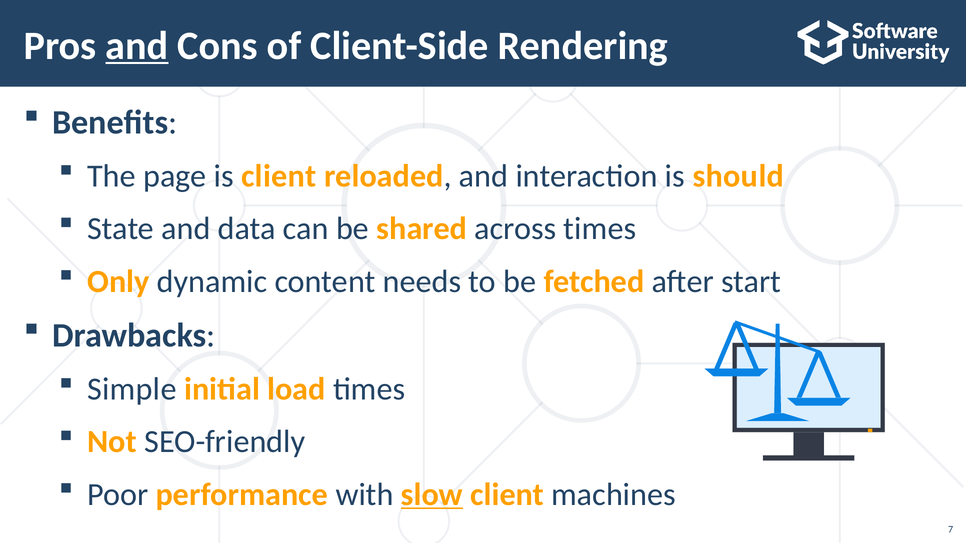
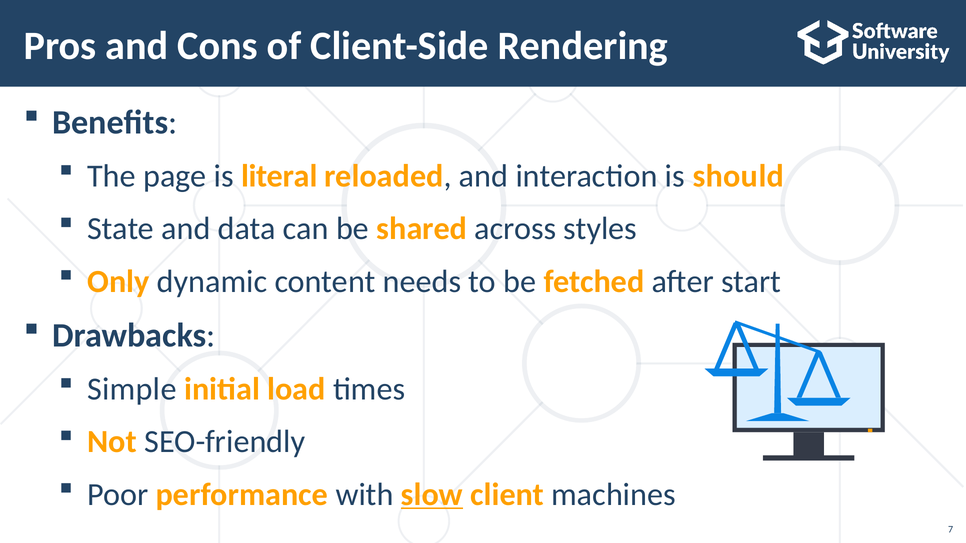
and underline: present -> none (137, 46)
is client: client -> literal (279, 176)
across times: times -> styles (600, 229)
